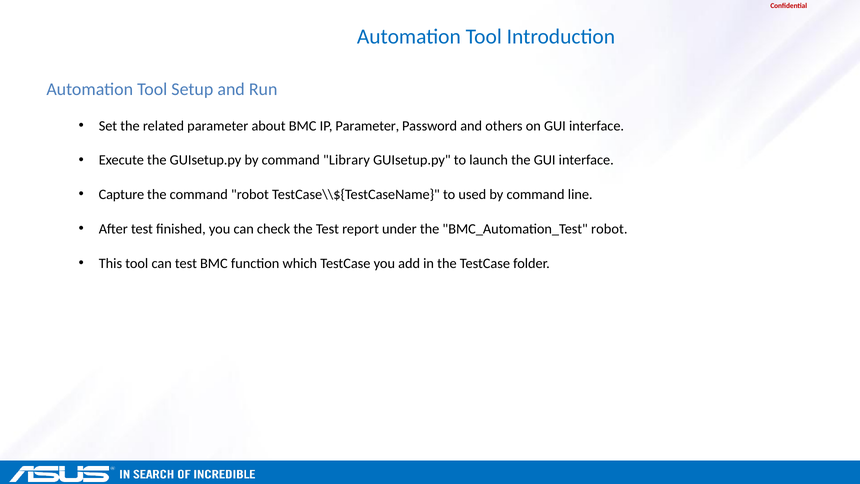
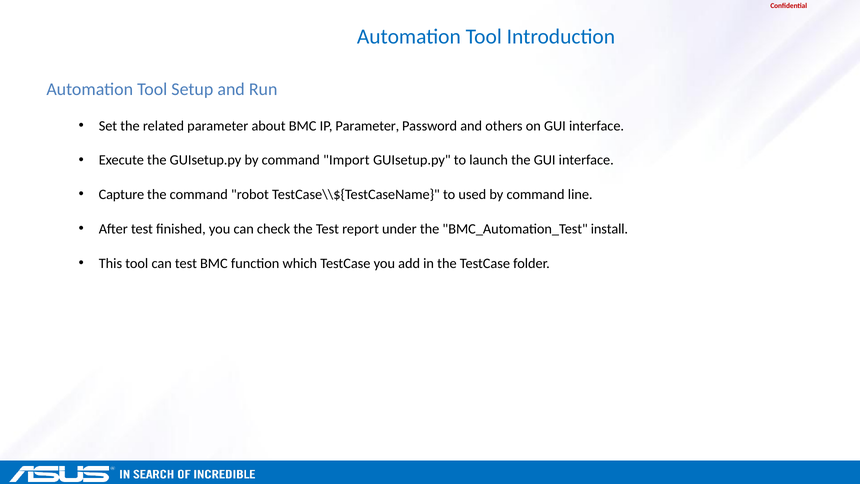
Library: Library -> Import (346, 160)
BMC_Automation_Test robot: robot -> install (609, 229)
